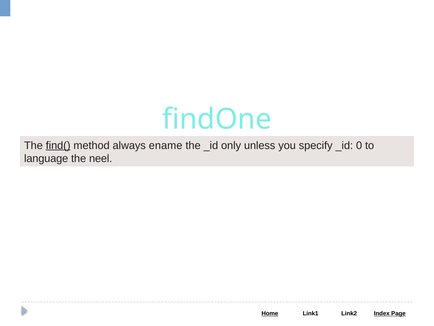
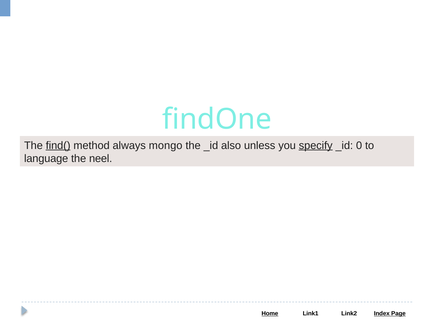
ename: ename -> mongo (166, 145)
only: only -> also (231, 145)
specify underline: none -> present (316, 145)
